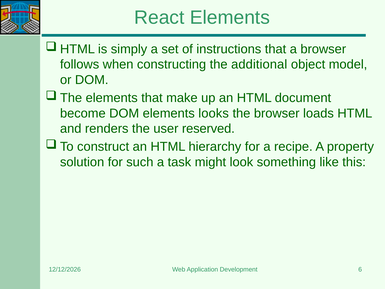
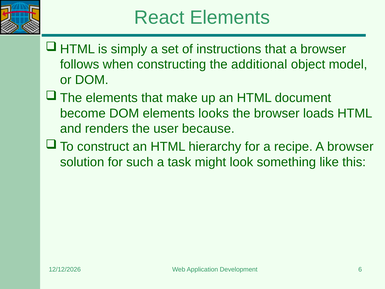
reserved: reserved -> because (208, 129)
recipe A property: property -> browser (350, 147)
